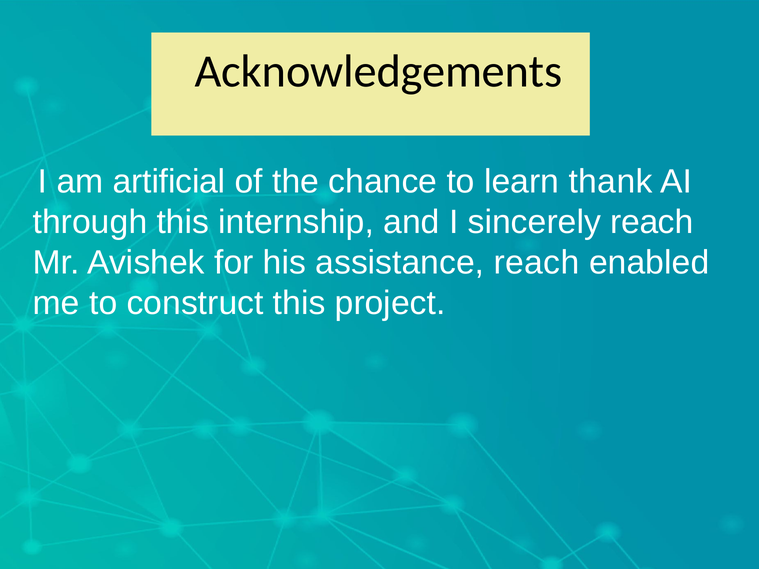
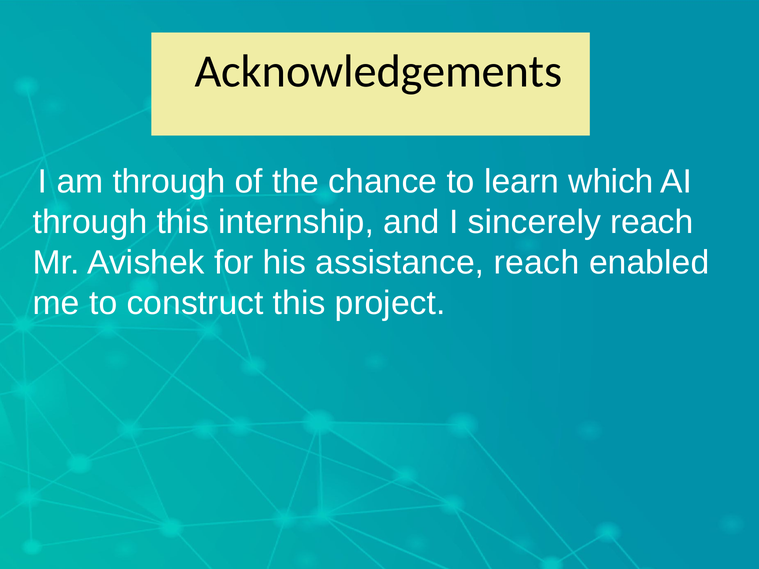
am artificial: artificial -> through (169, 182)
thank: thank -> which (611, 182)
